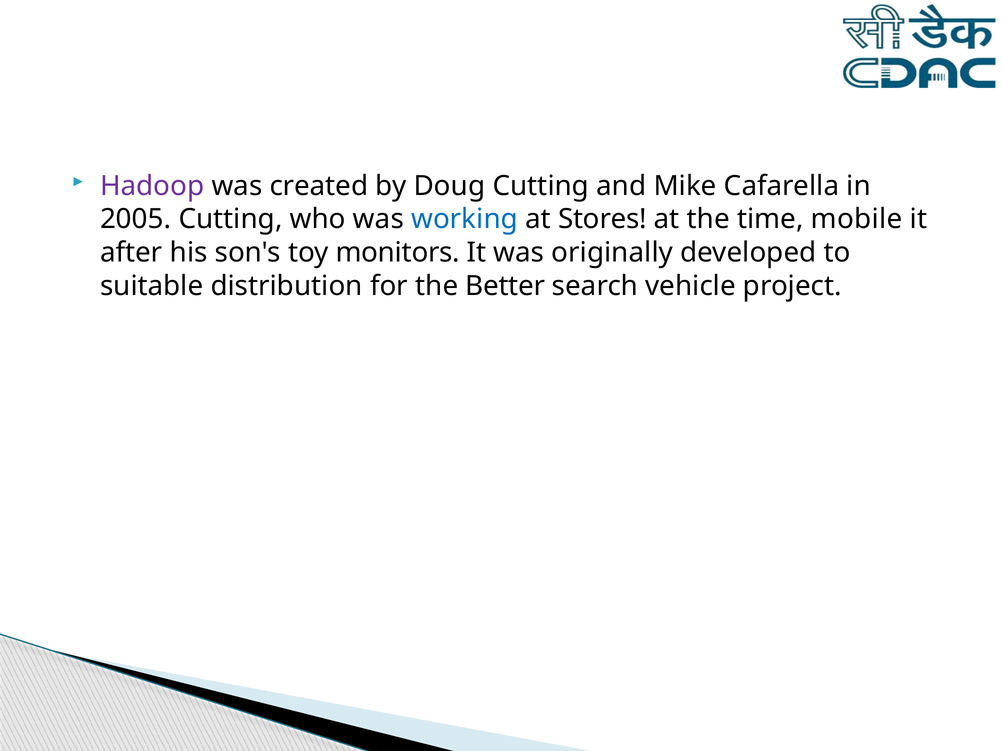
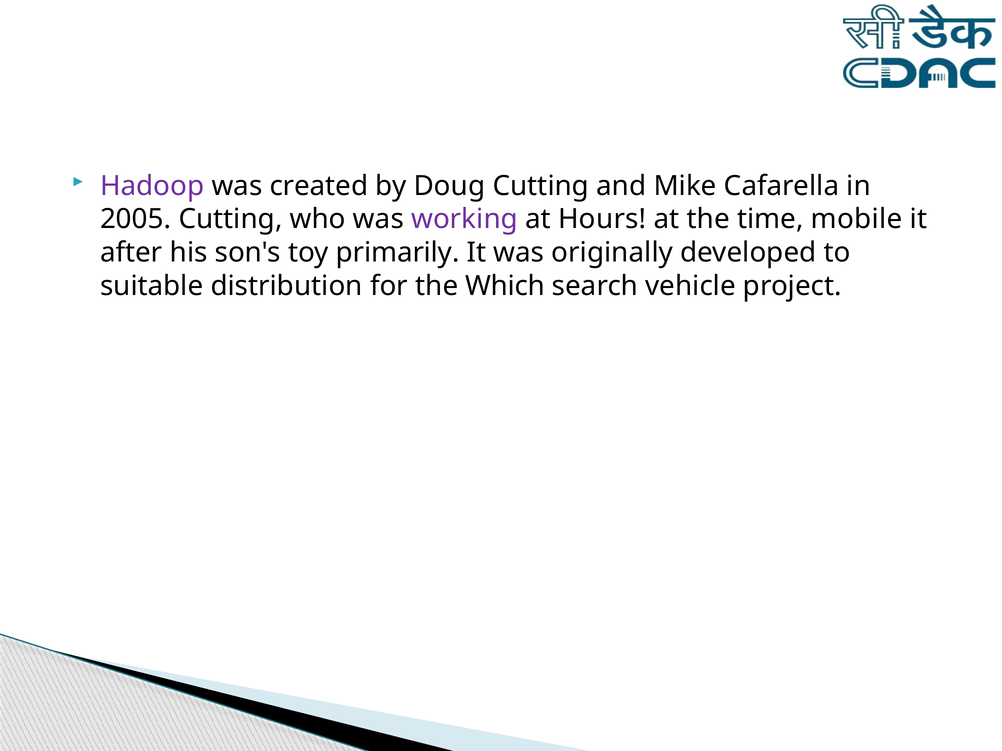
working colour: blue -> purple (465, 219)
Stores: Stores -> Hours (602, 219)
monitors: monitors -> primarily (398, 253)
Better: Better -> Which (505, 286)
